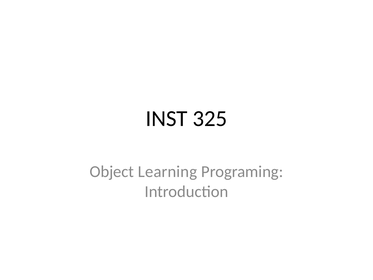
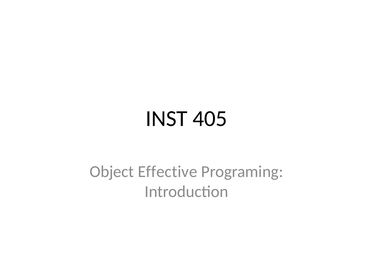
325: 325 -> 405 (210, 118)
Learning: Learning -> Effective (168, 171)
